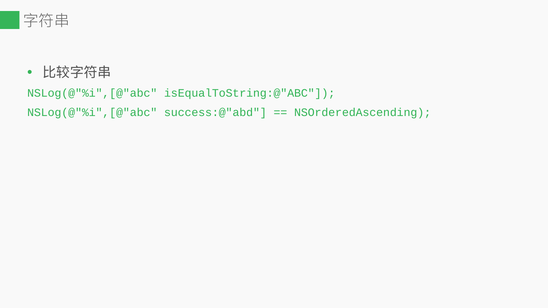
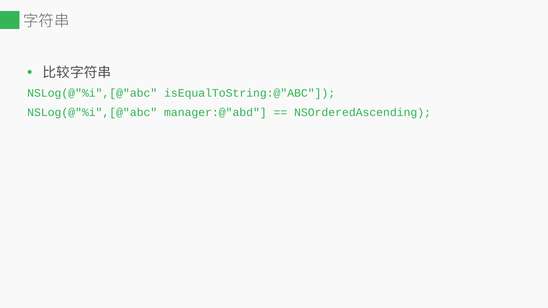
success:@"abd: success:@"abd -> manager:@"abd (215, 112)
